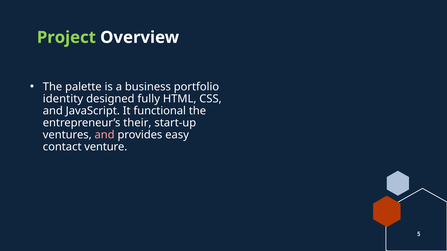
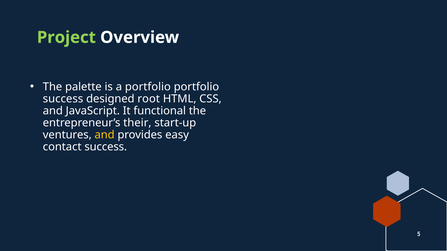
a business: business -> portfolio (148, 87)
identity: identity -> success (63, 99)
fully: fully -> root (149, 99)
and colour: pink -> yellow (105, 135)
contact venture: venture -> success (106, 147)
